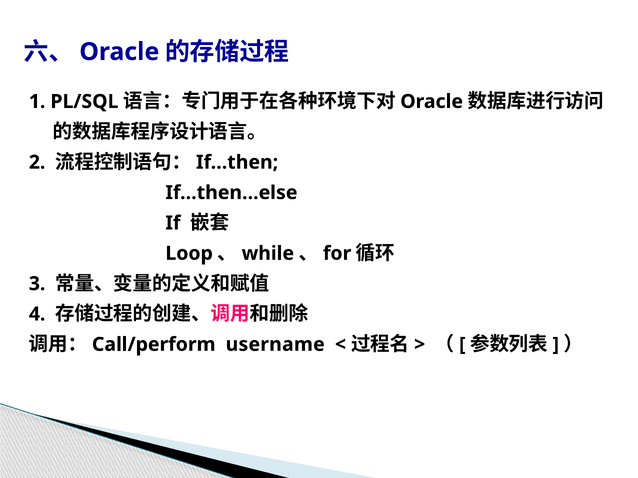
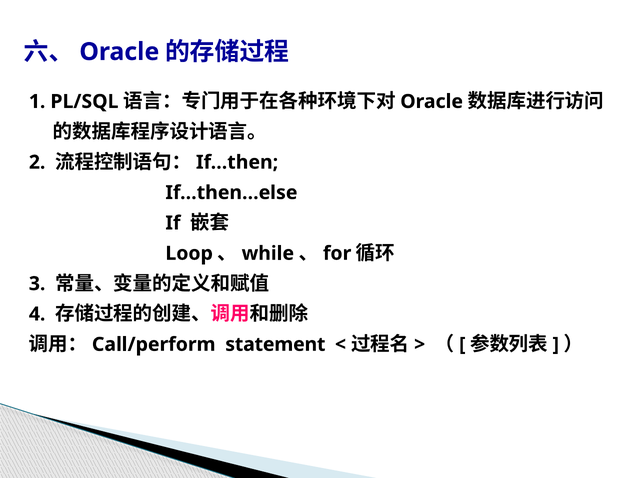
username: username -> statement (275, 345)
